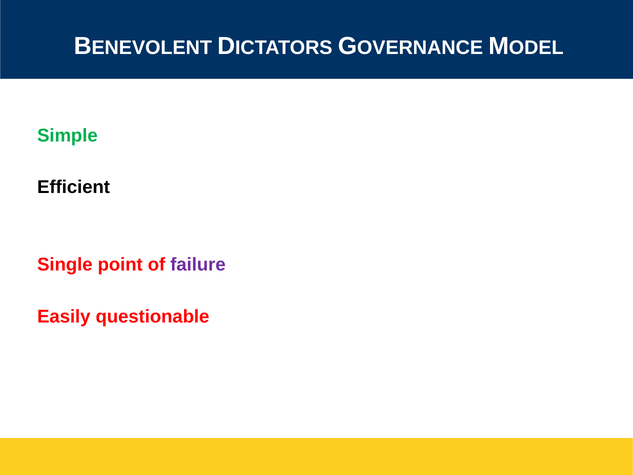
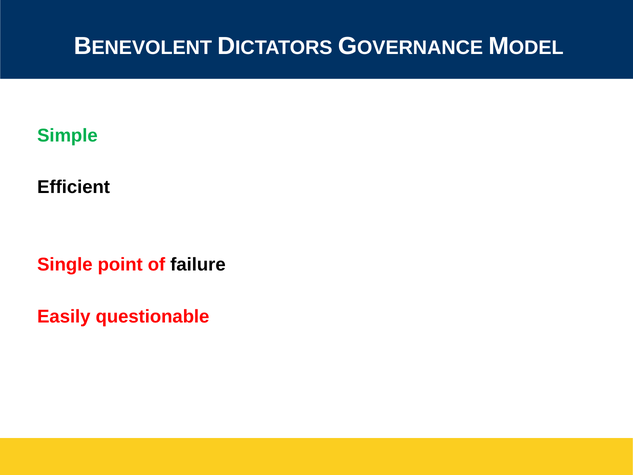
failure colour: purple -> black (198, 265)
